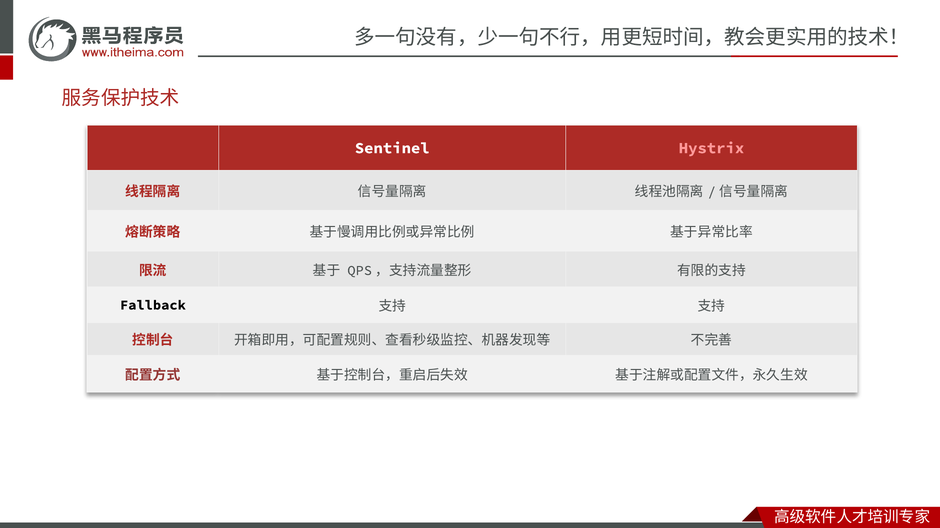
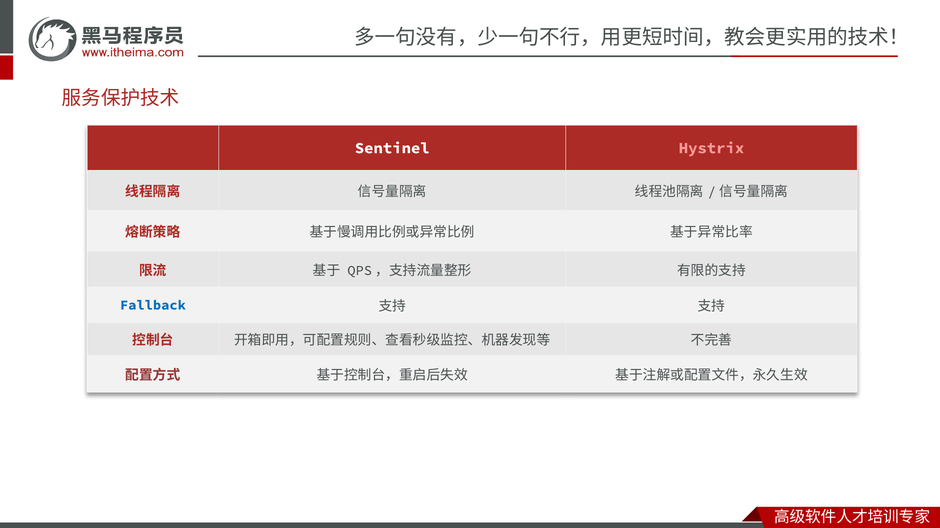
Fallback colour: black -> blue (153, 305)
